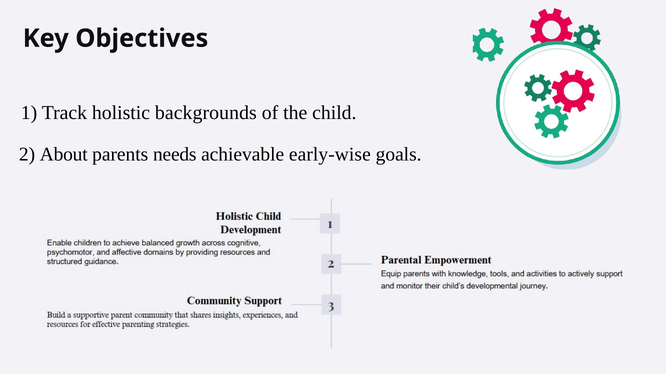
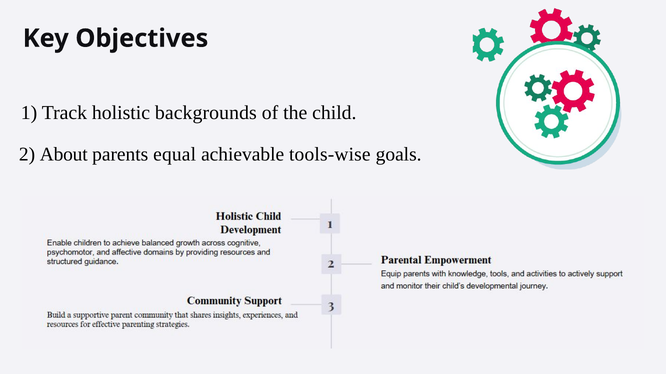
needs: needs -> equal (175, 155)
early-wise: early-wise -> tools-wise (330, 155)
